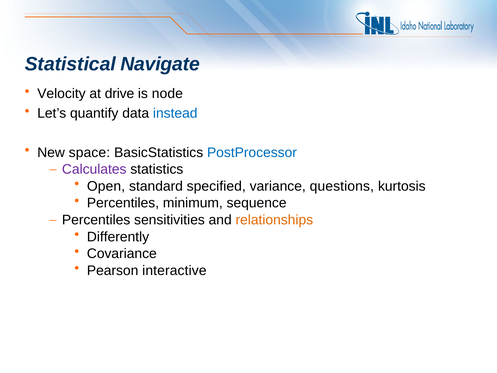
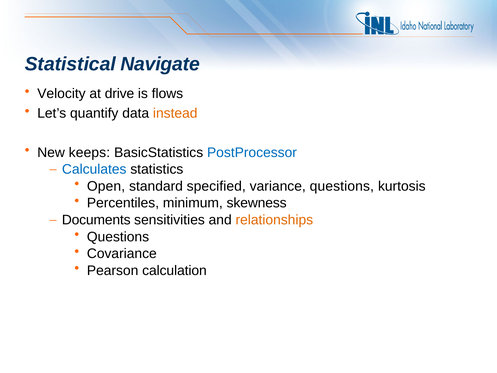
node: node -> flows (167, 94)
instead colour: blue -> orange (175, 113)
space: space -> keeps (89, 152)
Calculates colour: purple -> blue (94, 169)
sequence: sequence -> skewness (257, 203)
Percentiles: Percentiles -> Documents (96, 220)
Differently: Differently -> Questions (118, 237)
interactive: interactive -> calculation (174, 270)
